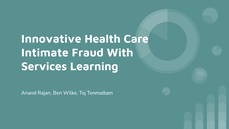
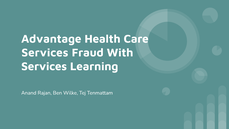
Innovative: Innovative -> Advantage (51, 39)
Intimate: Intimate -> Services (45, 53)
